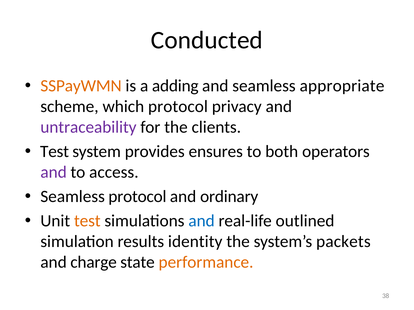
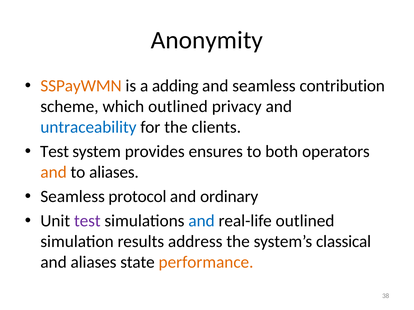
Conducted: Conducted -> Anonymity (207, 40)
appropriate: appropriate -> contribution (342, 86)
which protocol: protocol -> outlined (178, 107)
untraceability colour: purple -> blue (88, 127)
and colour: purple -> orange (54, 173)
to access: access -> aliases (114, 173)
test colour: orange -> purple (87, 221)
identity: identity -> address (195, 242)
packets: packets -> classical (344, 242)
and charge: charge -> aliases (94, 263)
